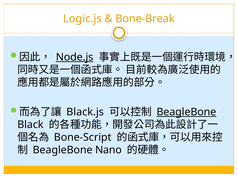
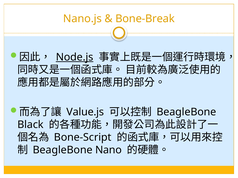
Logic.js: Logic.js -> Nano.js (82, 19)
Black.js: Black.js -> Value.js (85, 112)
BeagleBone underline: present -> none (186, 112)
